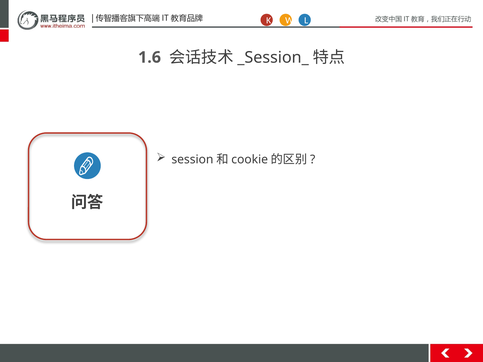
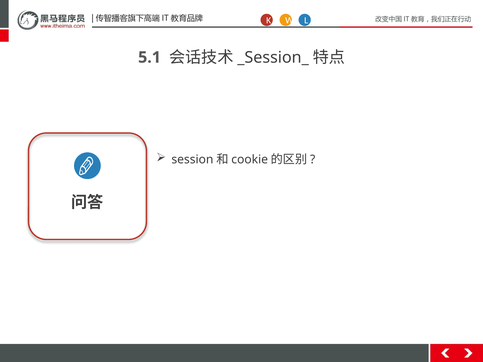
1.6: 1.6 -> 5.1 (150, 57)
